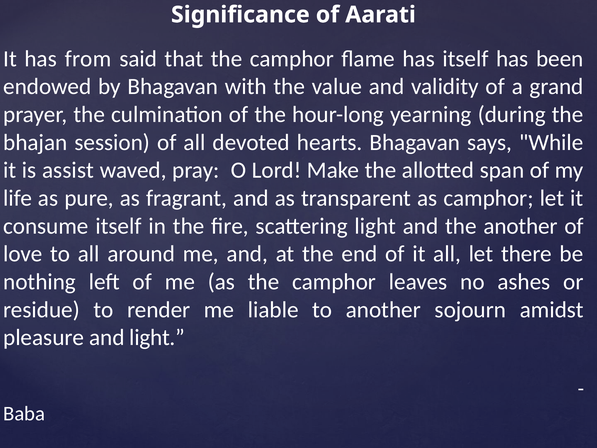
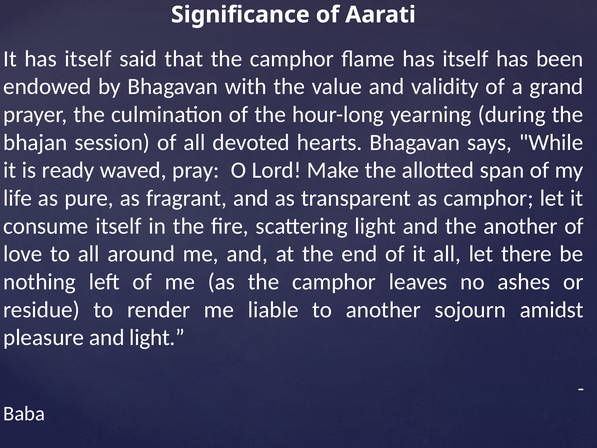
It has from: from -> itself (88, 59)
assist: assist -> ready (68, 170)
